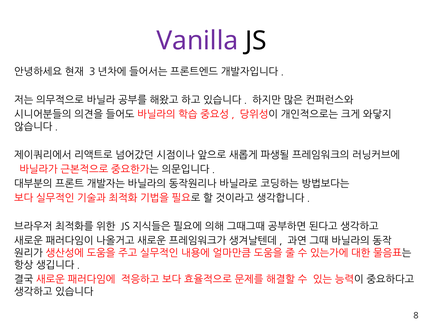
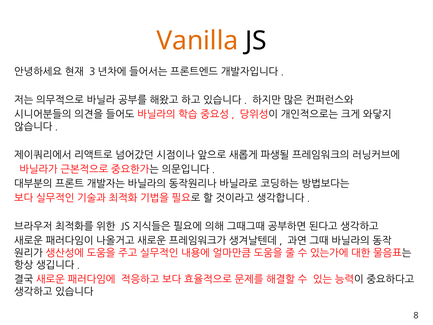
Vanilla colour: purple -> orange (197, 41)
